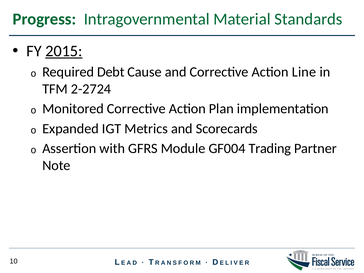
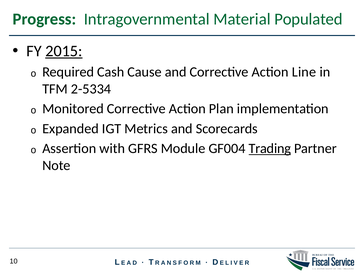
Standards: Standards -> Populated (308, 19)
Debt: Debt -> Cash (111, 72)
2-2724: 2-2724 -> 2-5334 (91, 89)
Trading underline: none -> present (270, 148)
